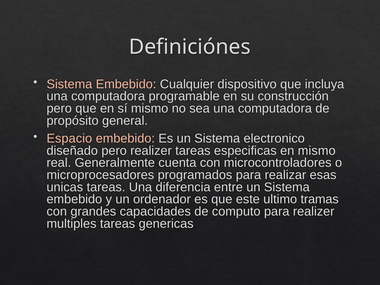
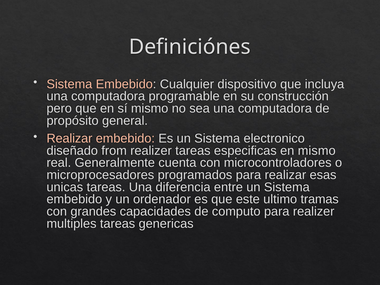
Espacio: Espacio -> Realizar (69, 138)
diseñado pero: pero -> from (114, 151)
